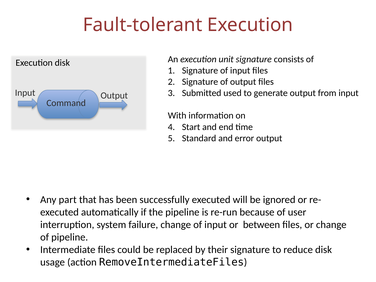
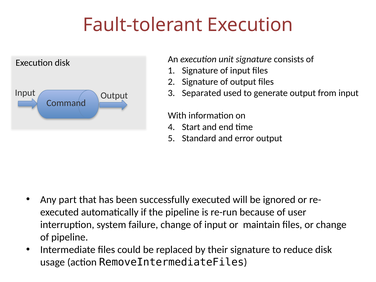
Submitted: Submitted -> Separated (202, 93)
between: between -> maintain (261, 225)
